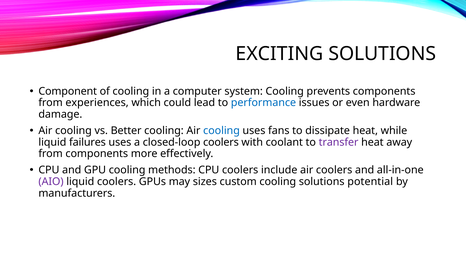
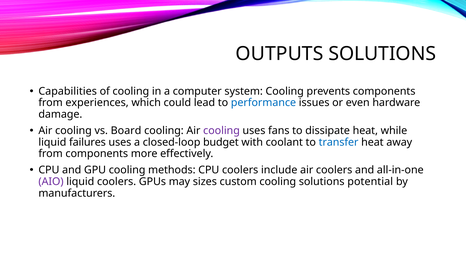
EXCITING: EXCITING -> OUTPUTS (280, 54)
Component: Component -> Capabilities (68, 91)
Better: Better -> Board (126, 131)
cooling colour: blue -> purple (221, 131)
closed-loop coolers: coolers -> budget (221, 142)
transfer colour: purple -> blue (339, 142)
